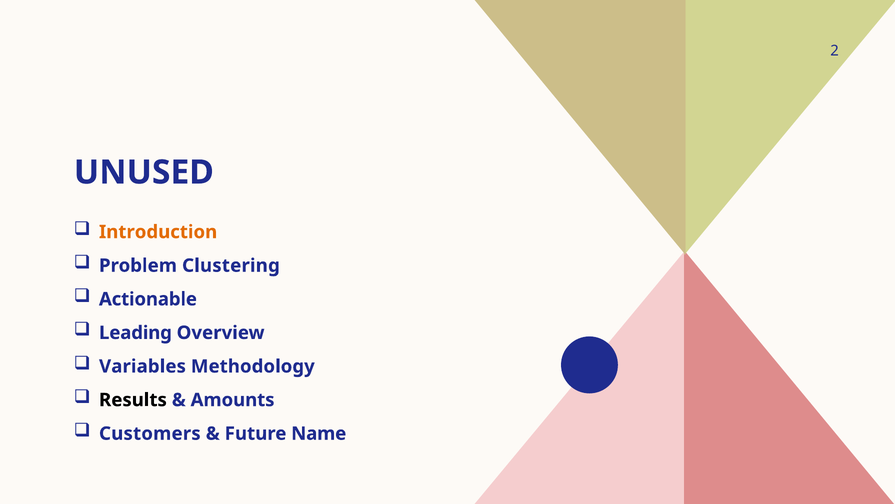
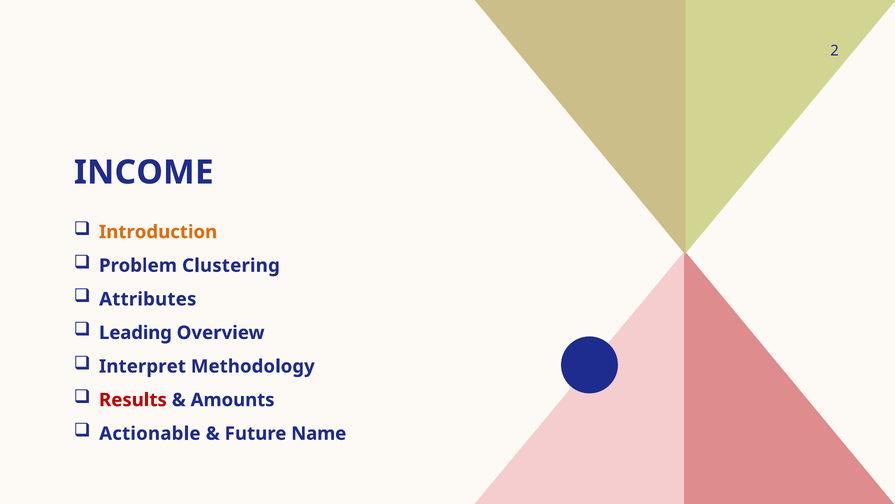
UNUSED: UNUSED -> INCOME (144, 172)
Actionable: Actionable -> Attributes (148, 299)
Variables: Variables -> Interpret (142, 366)
Results colour: black -> red (133, 400)
Customers: Customers -> Actionable (150, 433)
